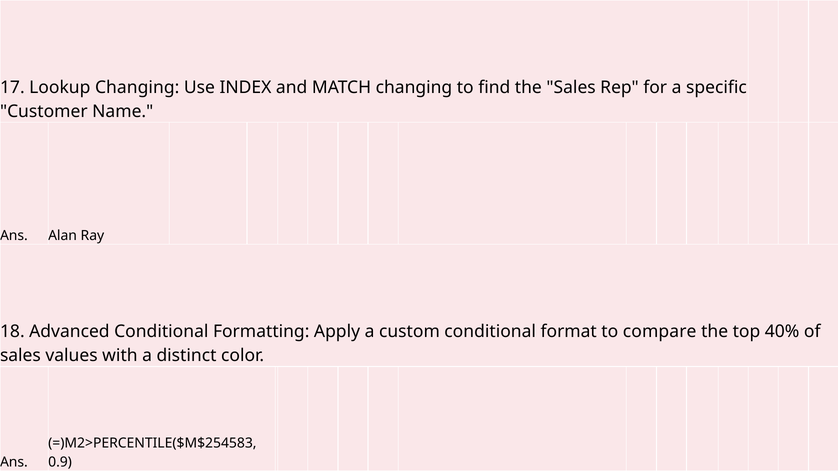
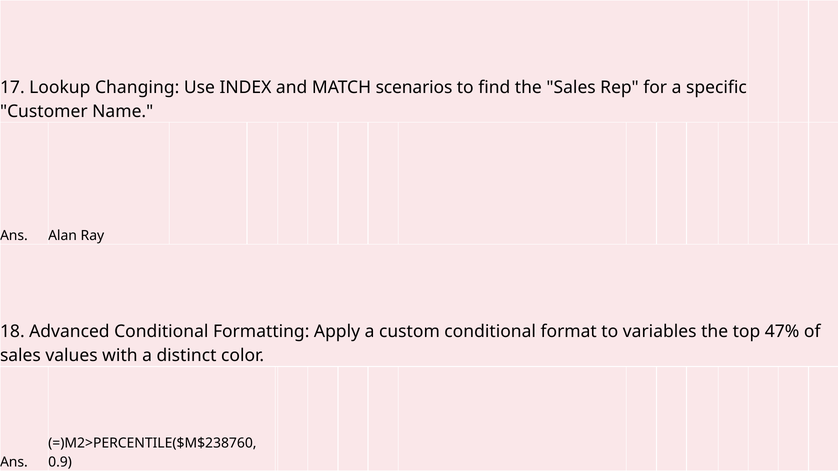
MATCH changing: changing -> scenarios (414, 87)
compare: compare -> variables (660, 332)
40%: 40% -> 47% (782, 332)
=)M2>PERCENTILE($M$254583: =)M2>PERCENTILE($M$254583 -> =)M2>PERCENTILE($M$238760 (152, 444)
